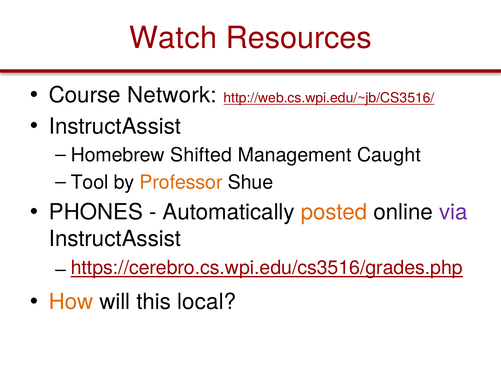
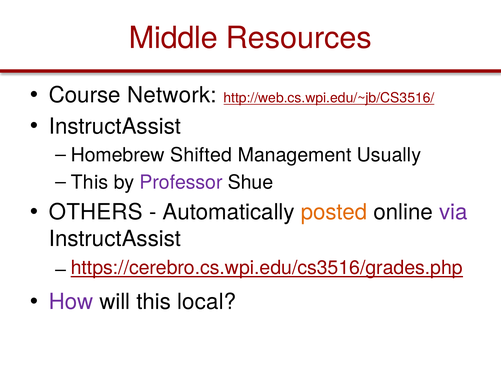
Watch: Watch -> Middle (173, 38)
Caught: Caught -> Usually (389, 155)
Tool: Tool -> This (90, 182)
Professor colour: orange -> purple (181, 182)
PHONES: PHONES -> OTHERS (96, 212)
How colour: orange -> purple (71, 302)
